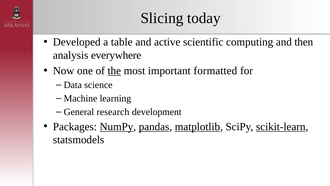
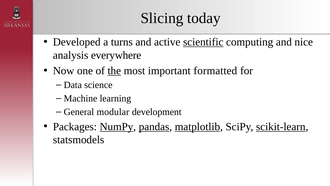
table: table -> turns (122, 42)
scientific underline: none -> present (203, 42)
then: then -> nice (304, 42)
research: research -> modular (113, 112)
